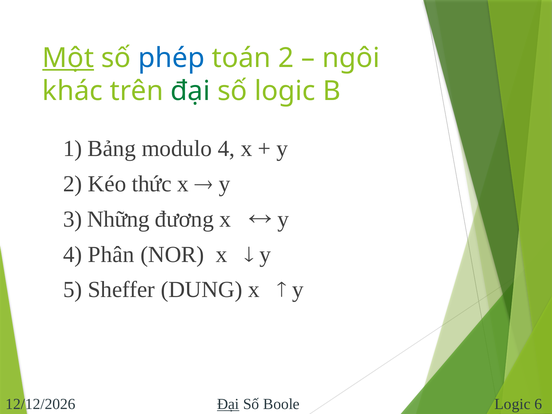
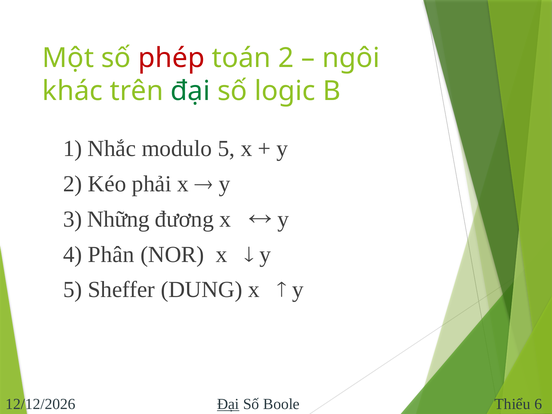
Một underline: present -> none (68, 58)
phép colour: blue -> red (171, 58)
Bảng: Bảng -> Nhắc (112, 149)
modulo 4: 4 -> 5 (226, 149)
thức: thức -> phải (152, 184)
Boole Logic: Logic -> Thiểu (513, 404)
